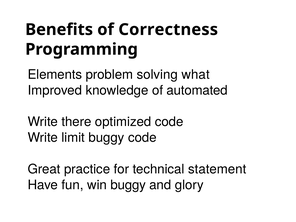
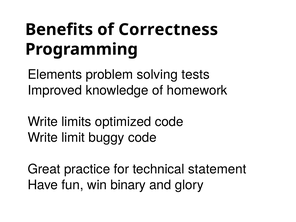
what: what -> tests (196, 74)
automated: automated -> homework (197, 90)
there: there -> limits (76, 122)
win buggy: buggy -> binary (128, 185)
